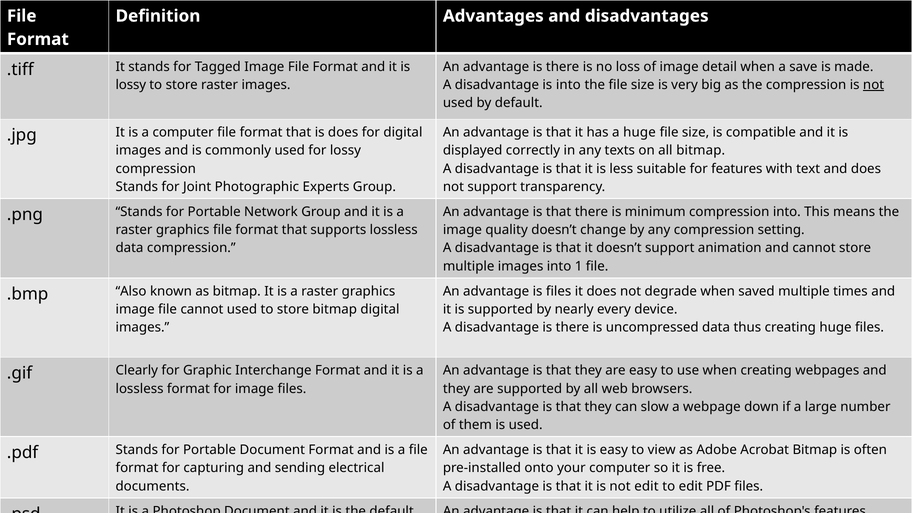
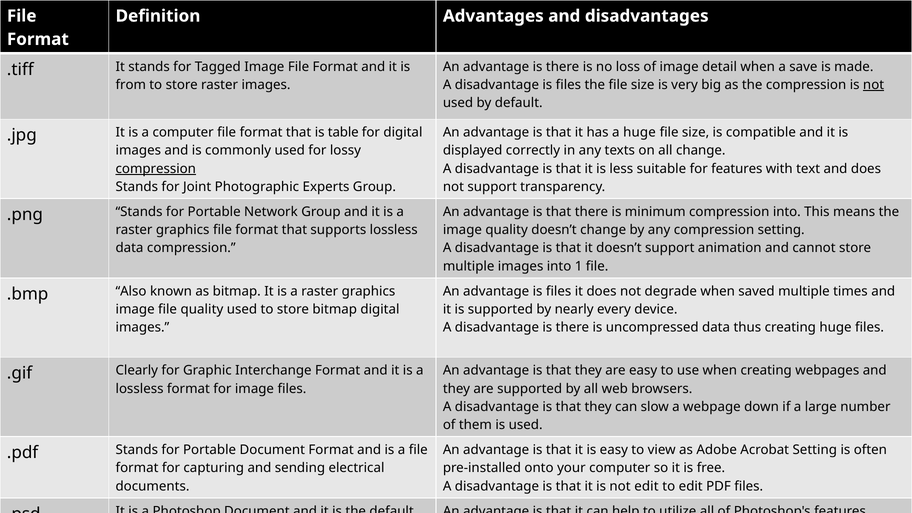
lossy: lossy -> from (131, 85)
disadvantage is into: into -> files (568, 85)
is does: does -> table (343, 132)
all bitmap: bitmap -> change (701, 151)
compression underline: none -> present (156, 169)
file cannot: cannot -> quality (202, 309)
Acrobat Bitmap: Bitmap -> Setting (815, 450)
